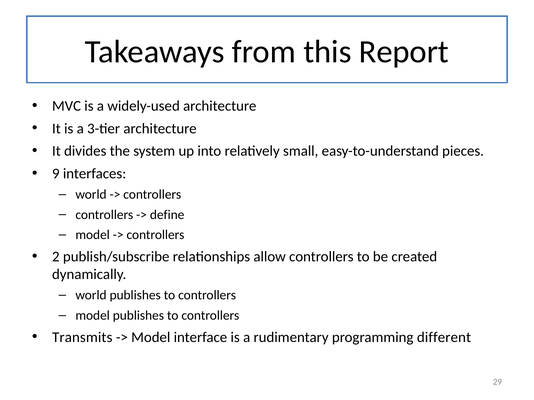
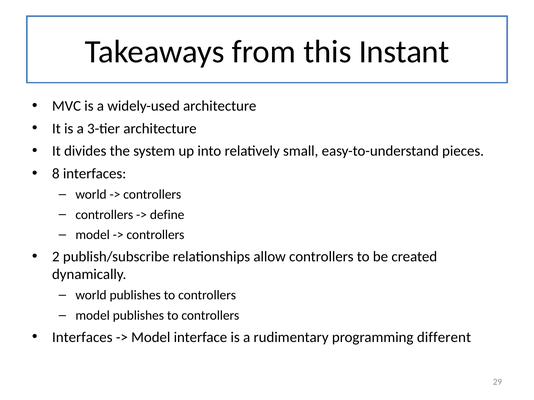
Report: Report -> Instant (404, 52)
9: 9 -> 8 (56, 174)
Transmits: Transmits -> Interfaces (82, 338)
